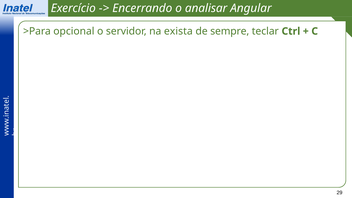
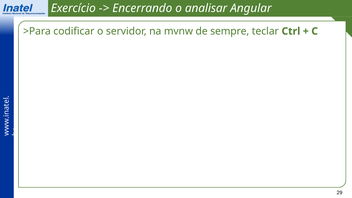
opcional: opcional -> codificar (74, 31)
exista: exista -> mvnw (178, 31)
